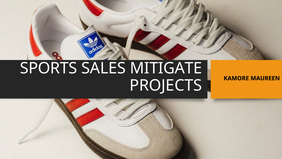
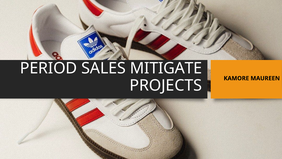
SPORTS: SPORTS -> PERIOD (49, 68)
